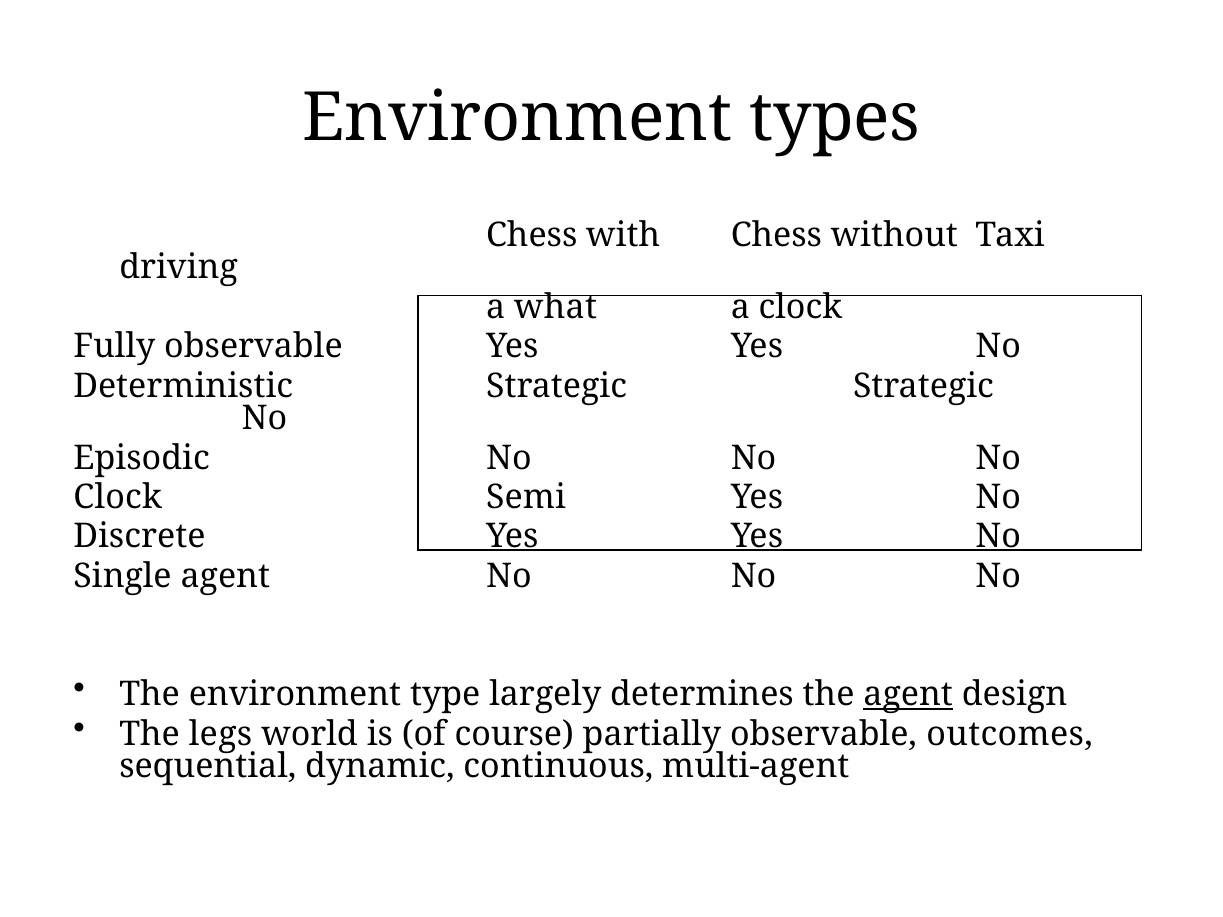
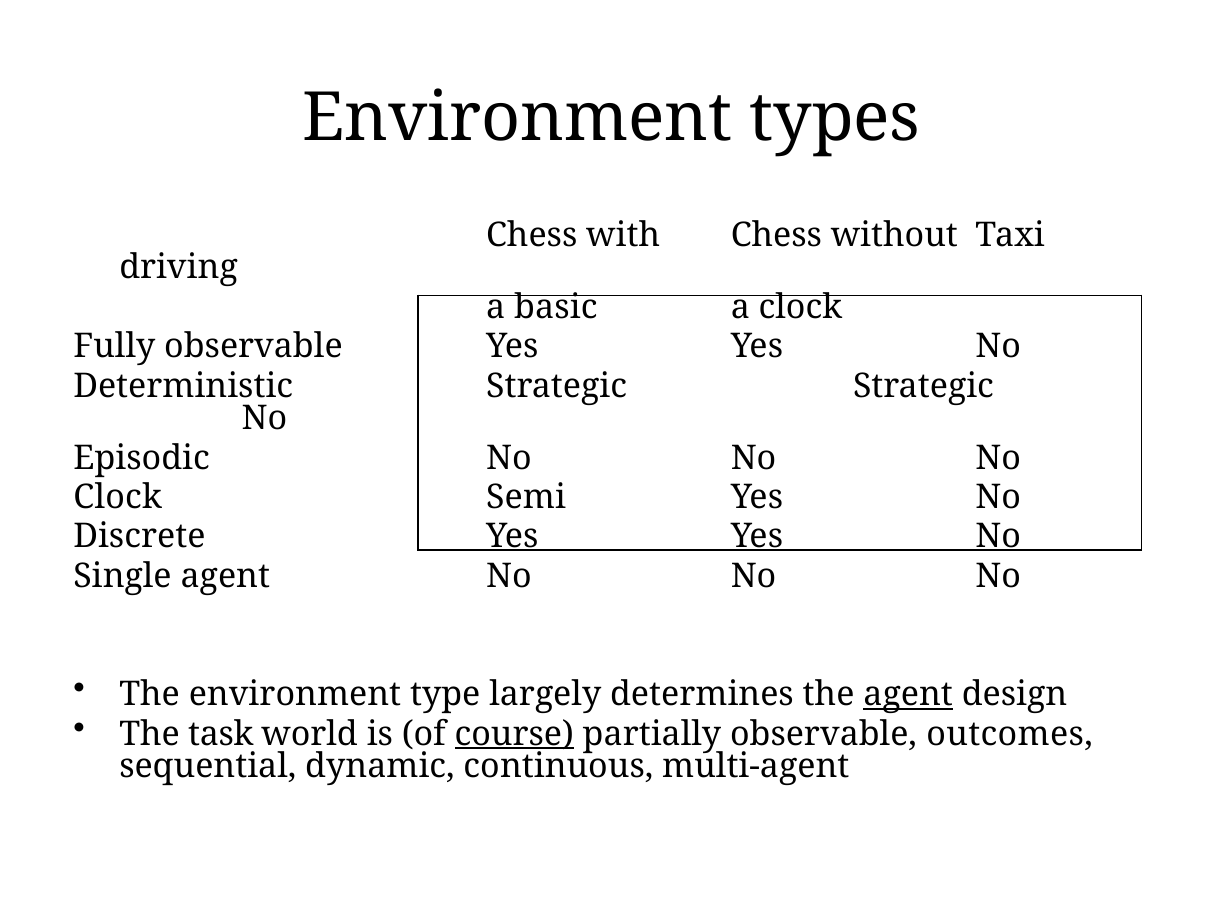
what: what -> basic (556, 307)
legs: legs -> task (221, 734)
course underline: none -> present (514, 734)
